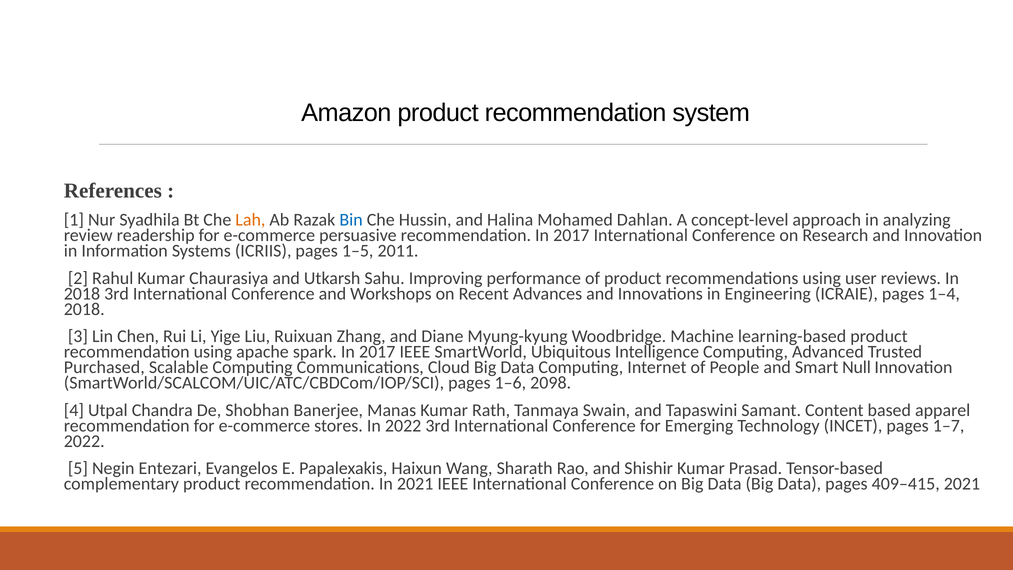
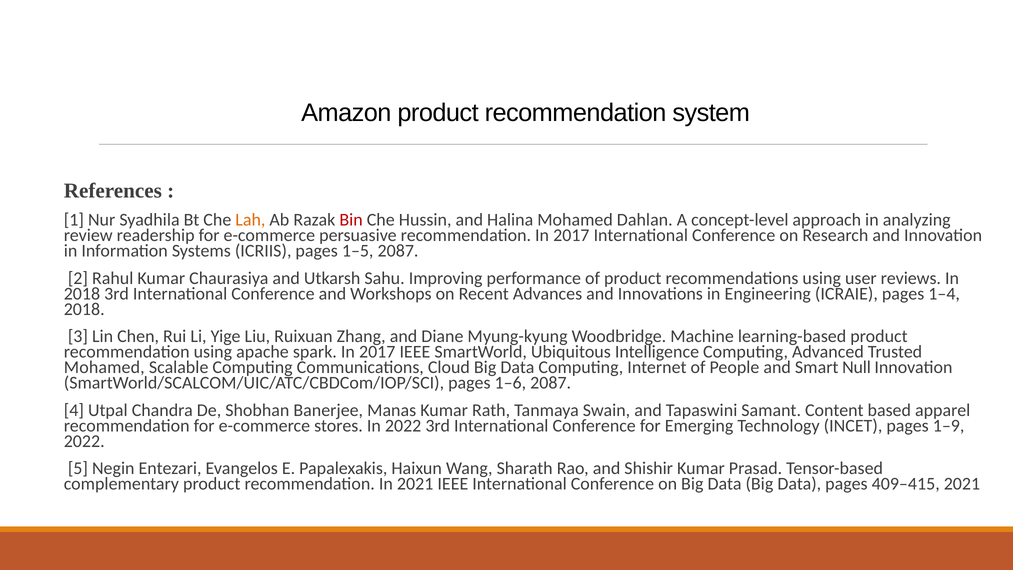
Bin colour: blue -> red (351, 220)
1–5 2011: 2011 -> 2087 (398, 251)
Purchased: Purchased -> Mohamed (104, 367)
1–6 2098: 2098 -> 2087 (551, 383)
1–7: 1–7 -> 1–9 (949, 426)
